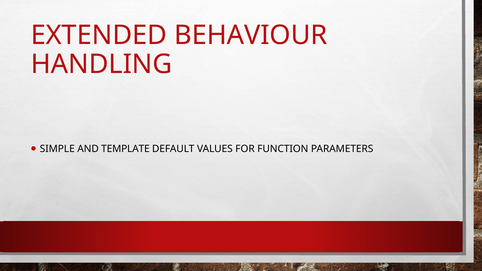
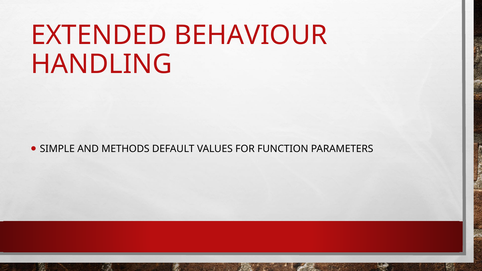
TEMPLATE: TEMPLATE -> METHODS (125, 149)
